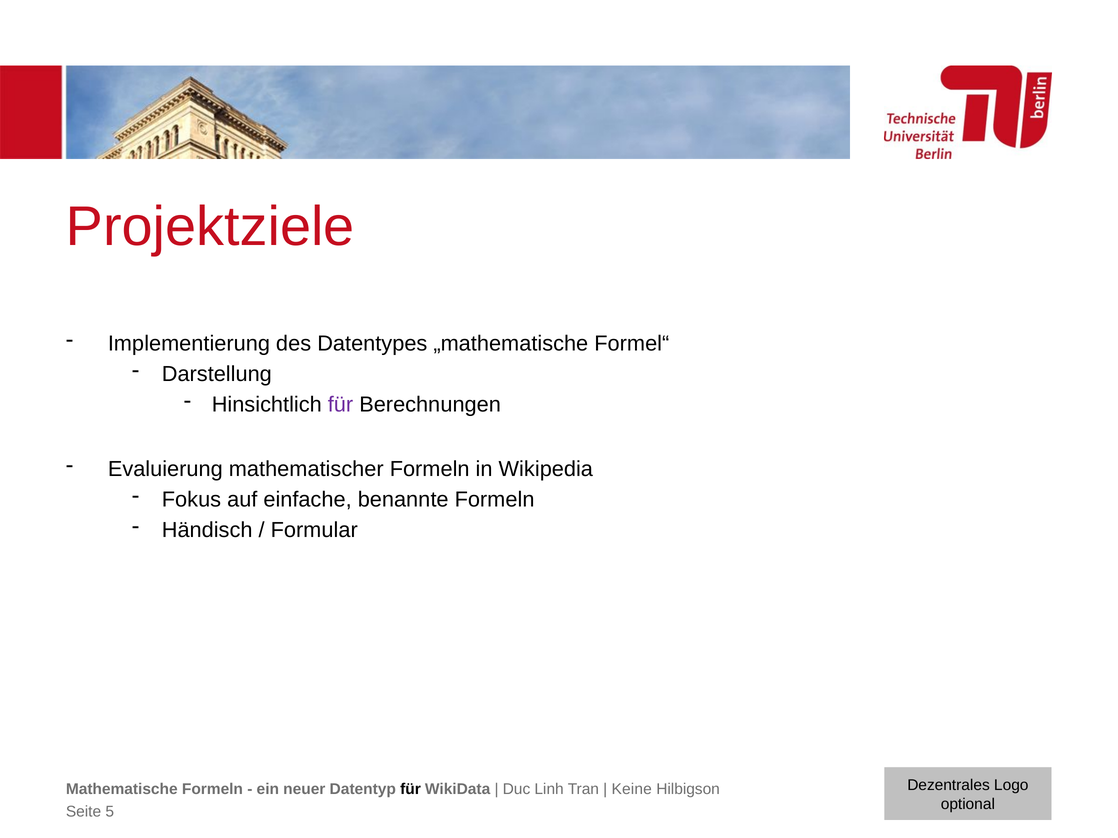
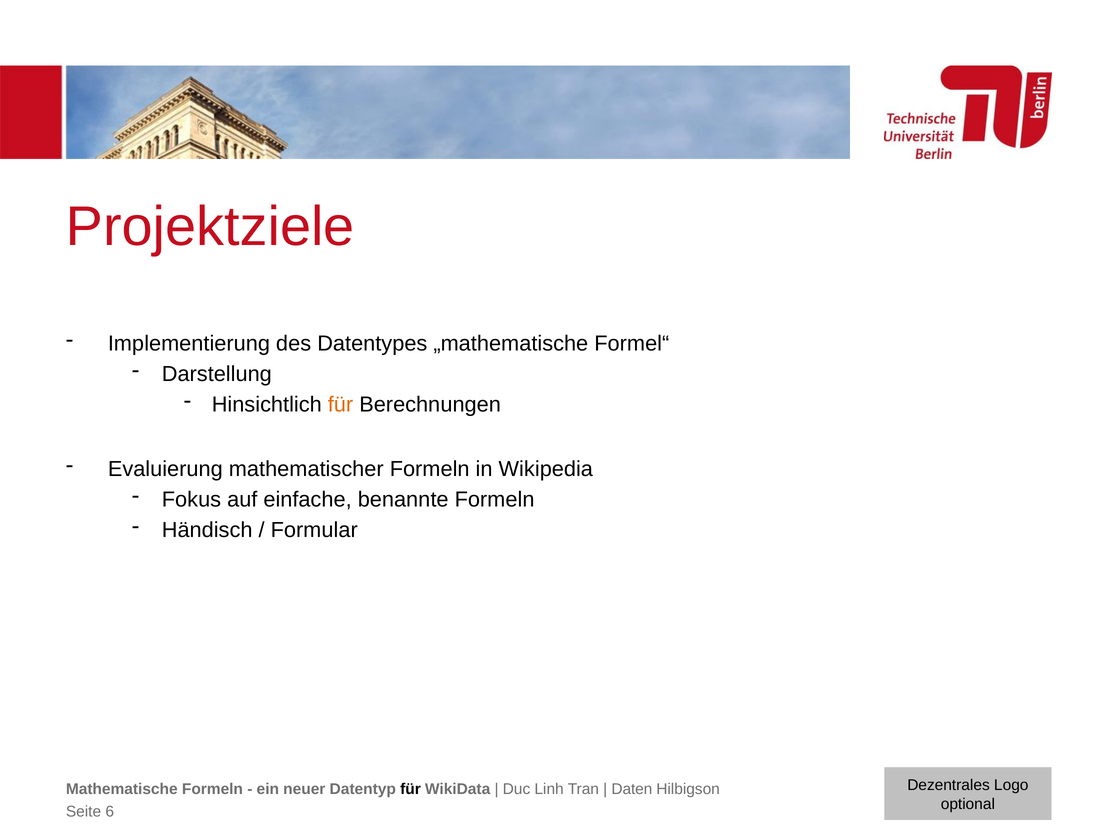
für colour: purple -> orange (341, 405)
Keine: Keine -> Daten (632, 790)
5: 5 -> 6 (110, 812)
